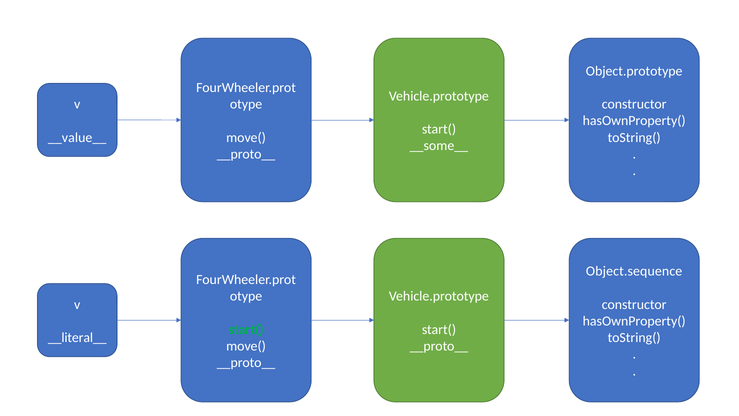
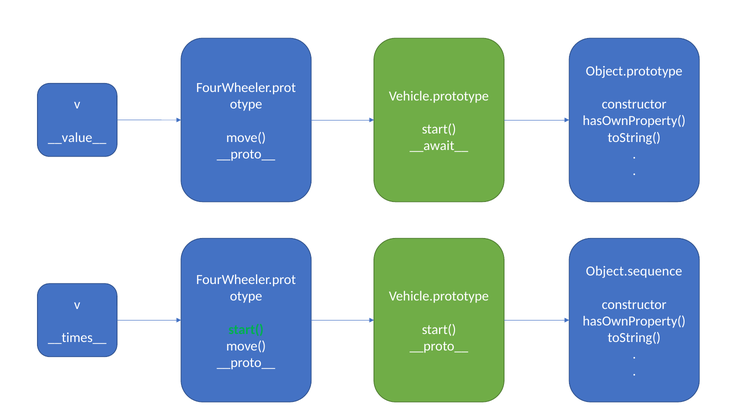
__some__: __some__ -> __await__ (439, 146)
__literal__: __literal__ -> __times__ (77, 337)
